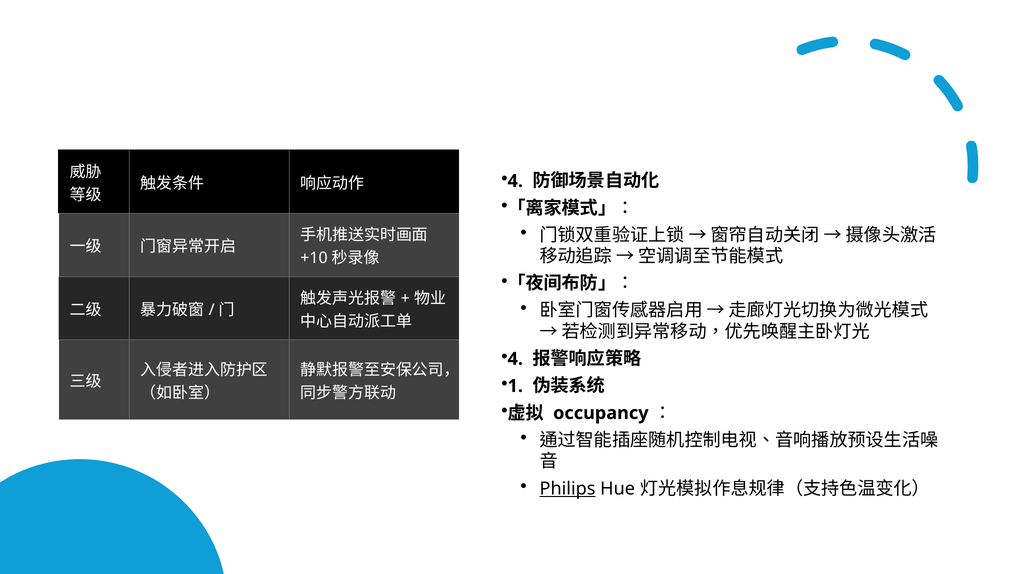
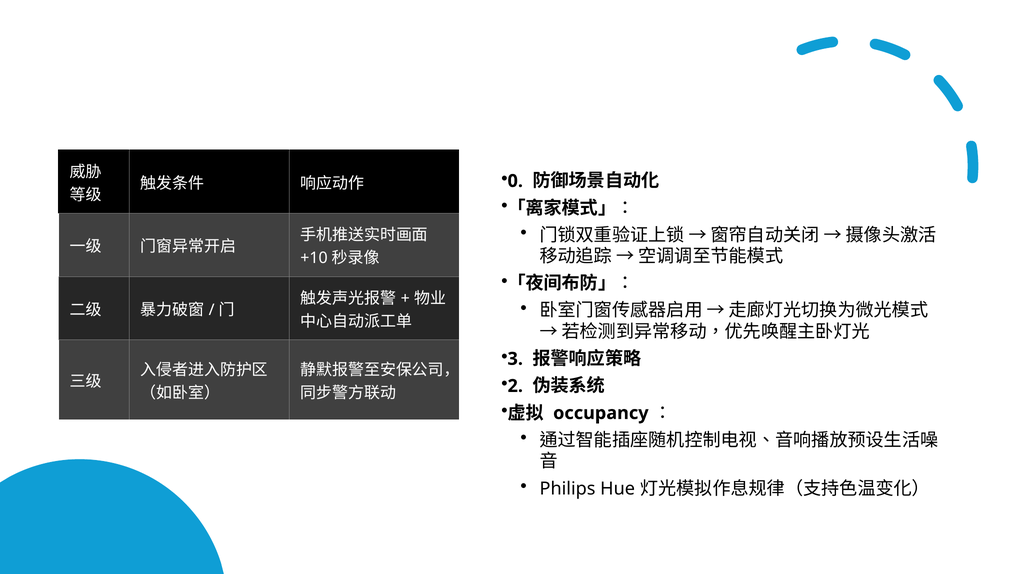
4: 4 -> 0 (515, 181)
4: 4 -> 3 (515, 359)
1: 1 -> 2 (515, 386)
Philips underline: present -> none (568, 489)
